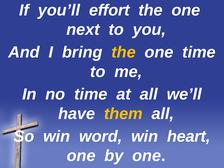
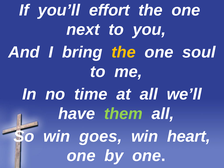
one time: time -> soul (199, 52)
them colour: yellow -> light green (123, 114)
word: word -> goes (101, 136)
